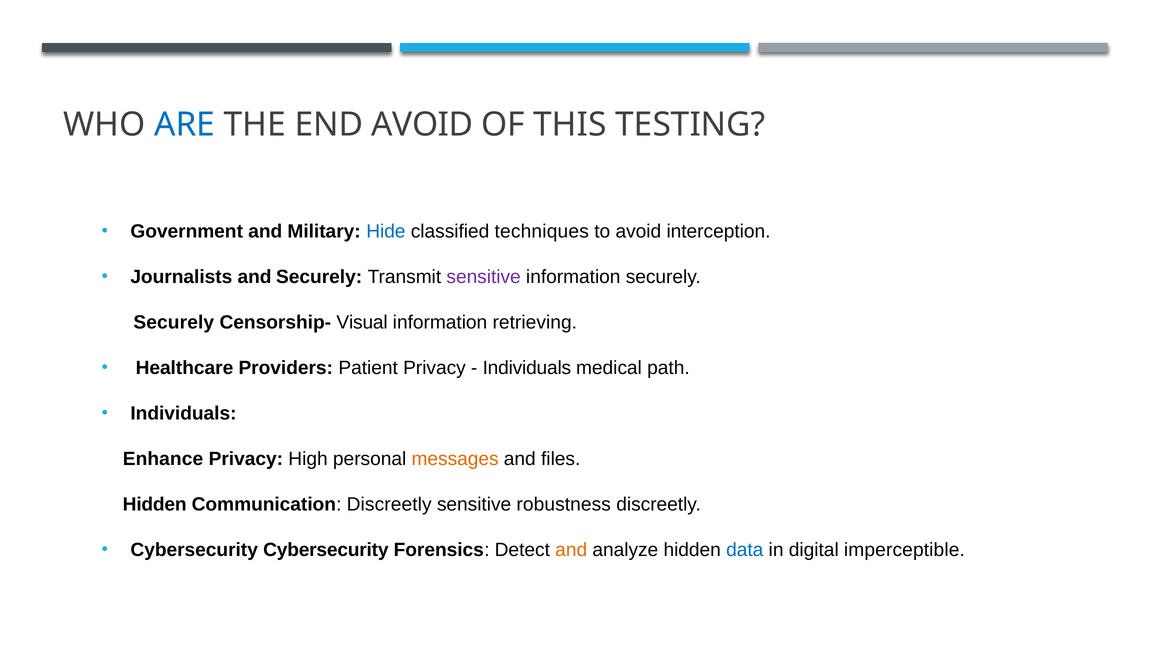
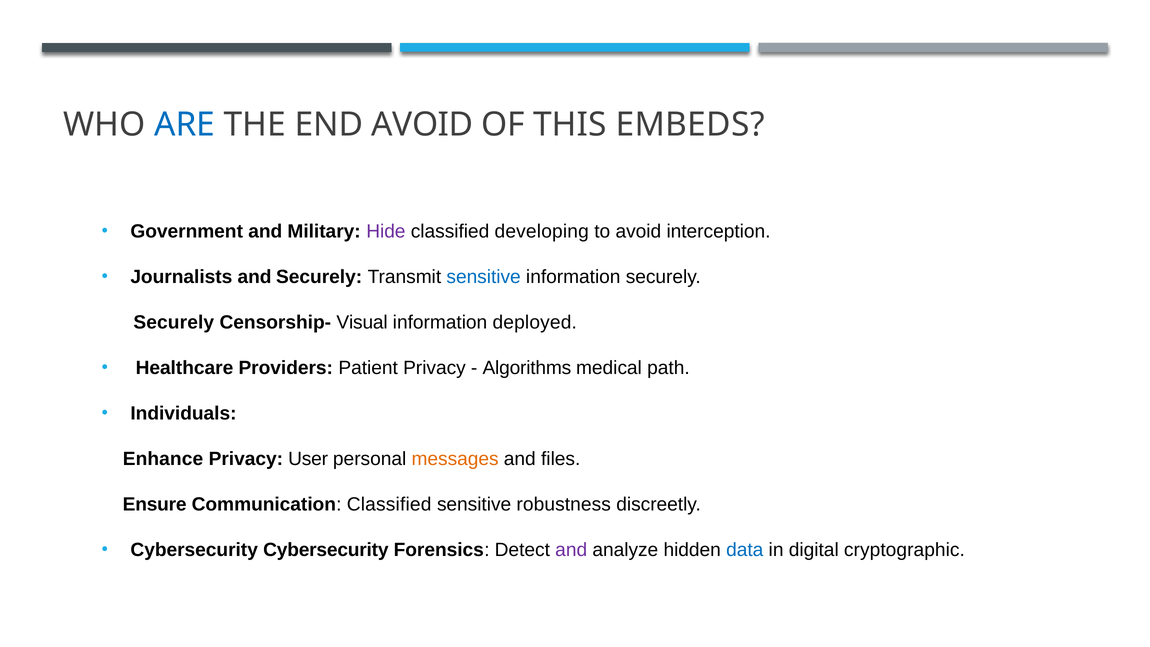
TESTING: TESTING -> EMBEDS (690, 125)
Hide colour: blue -> purple (386, 231)
techniques: techniques -> developing (542, 231)
sensitive colour: purple -> blue (484, 277)
retrieving: retrieving -> deployed (535, 322)
Individuals: Individuals -> Algorithms (527, 368)
High: High -> User (308, 459)
Hidden: Hidden -> Ensure (155, 504)
Communication Discreetly: Discreetly -> Classified (389, 504)
and colour: orange -> purple (571, 550)
imperceptible: imperceptible -> cryptographic (904, 550)
